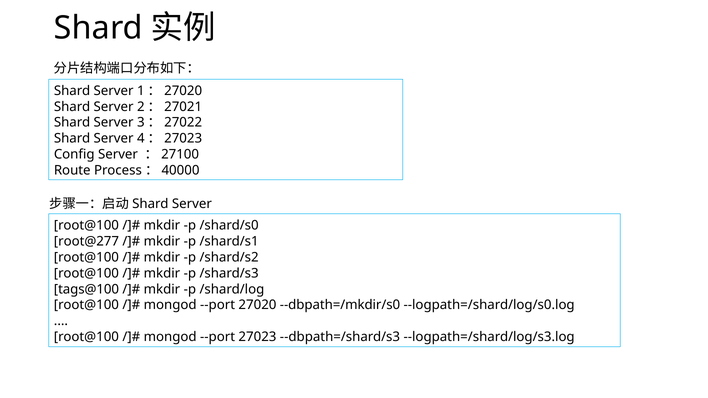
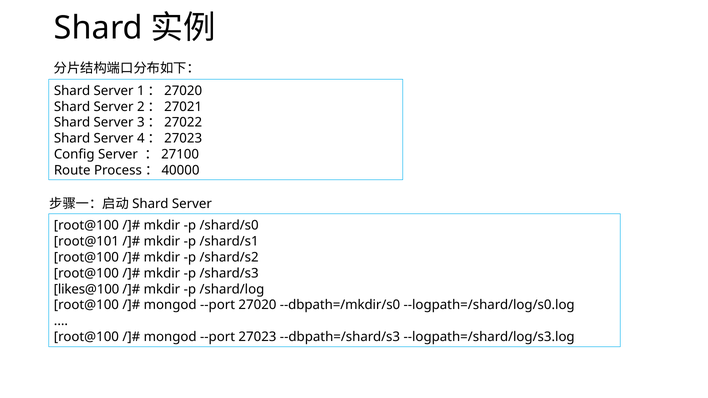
root@277: root@277 -> root@101 (86, 242)
tags@100: tags@100 -> likes@100 (86, 289)
